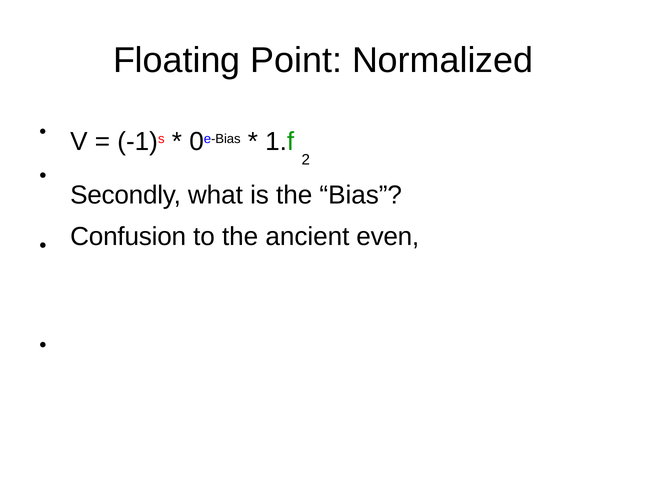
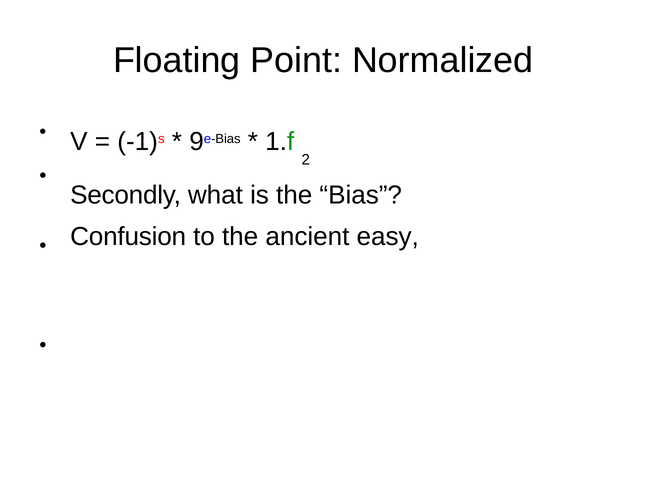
0: 0 -> 9 (197, 142)
even: even -> easy (388, 237)
